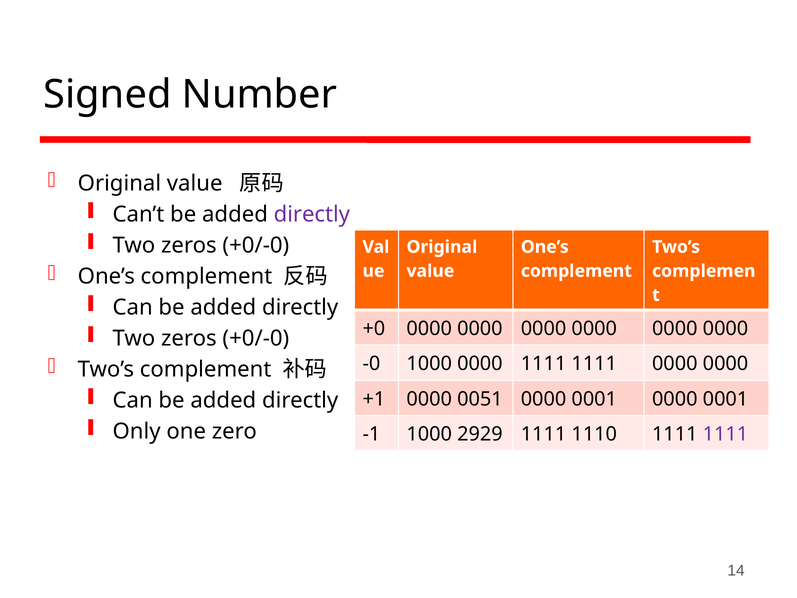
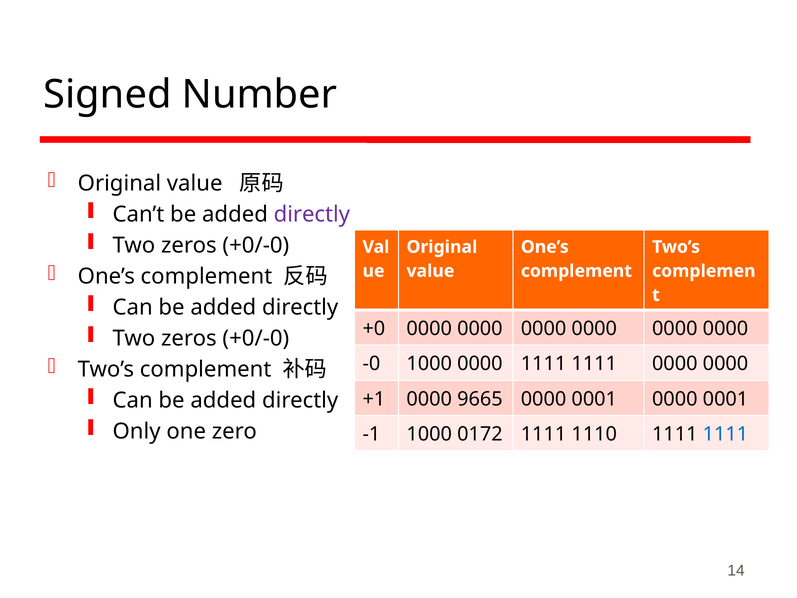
0051: 0051 -> 9665 (480, 399)
2929: 2929 -> 0172 (480, 434)
1111 colour: purple -> blue (725, 434)
